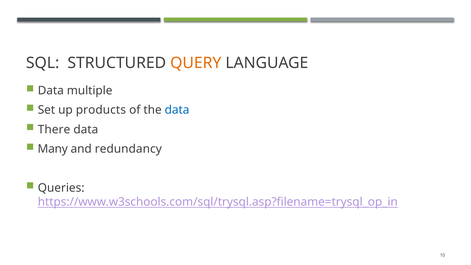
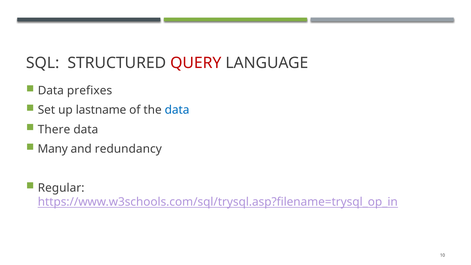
QUERY colour: orange -> red (196, 63)
multiple: multiple -> prefixes (90, 91)
products: products -> lastname (101, 110)
Queries: Queries -> Regular (61, 188)
